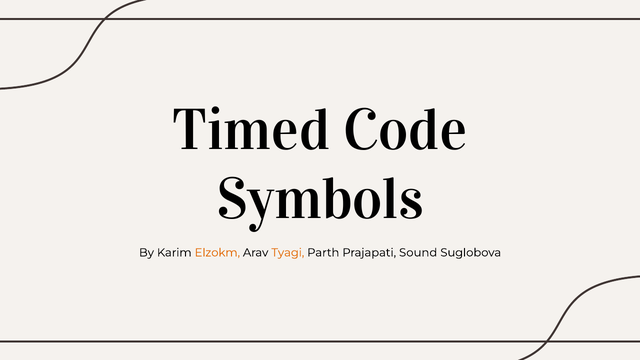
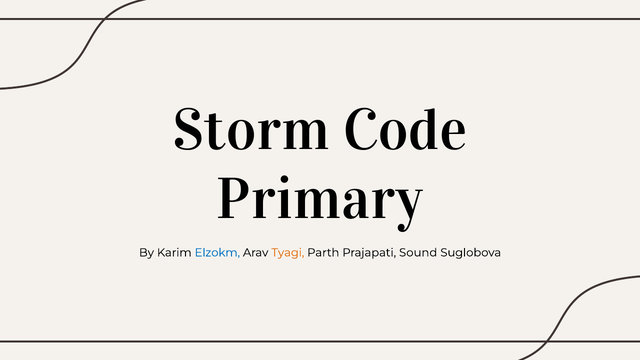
Timed: Timed -> Storm (251, 130)
Symbols: Symbols -> Primary (320, 199)
Elzokm colour: orange -> blue (217, 253)
